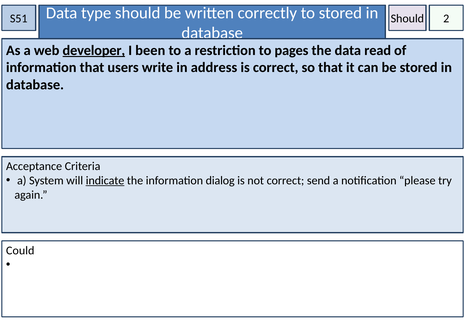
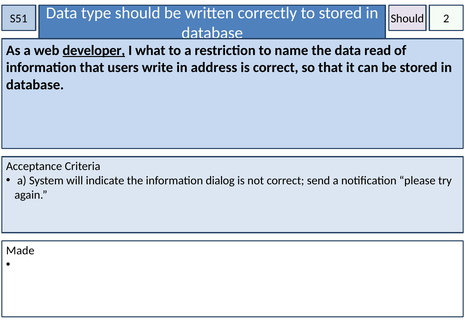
been: been -> what (150, 50)
pages: pages -> name (291, 50)
indicate underline: present -> none (105, 181)
Could: Could -> Made (20, 250)
